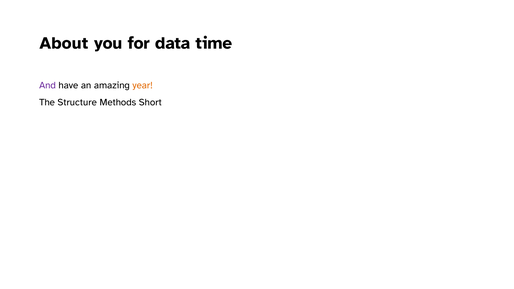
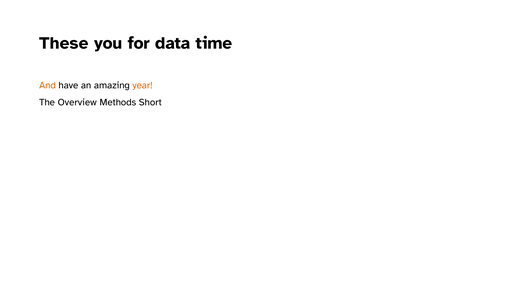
About: About -> These (64, 43)
And colour: purple -> orange (48, 85)
Structure: Structure -> Overview (77, 102)
